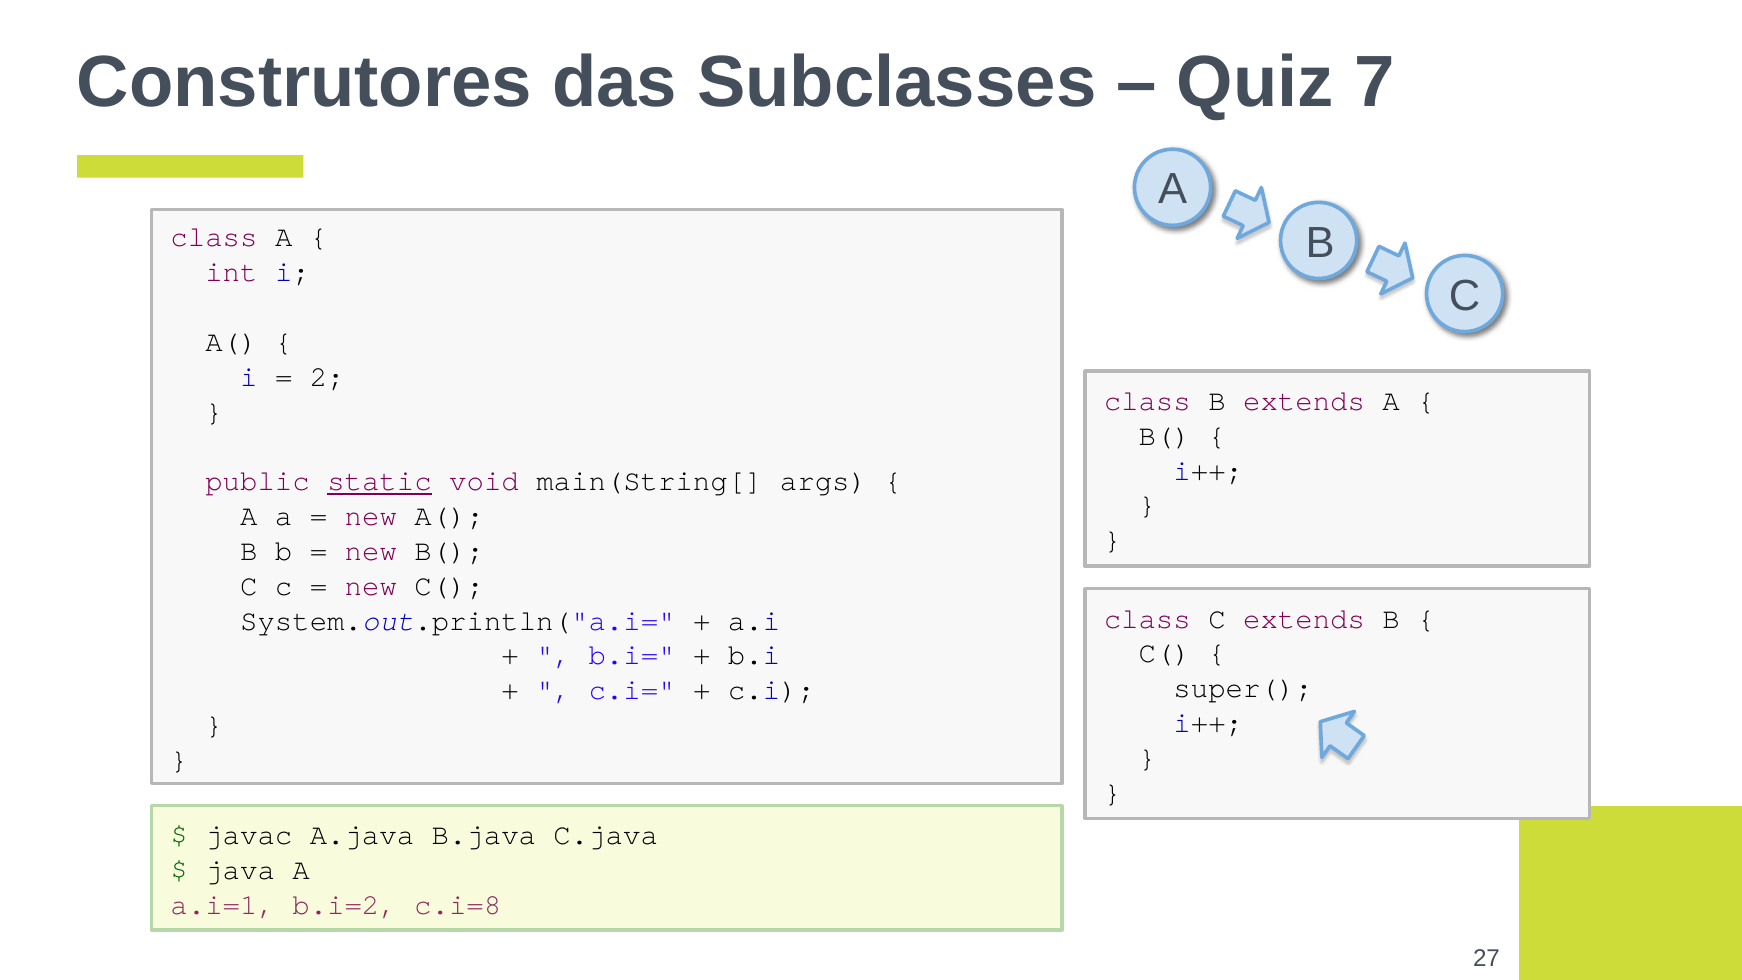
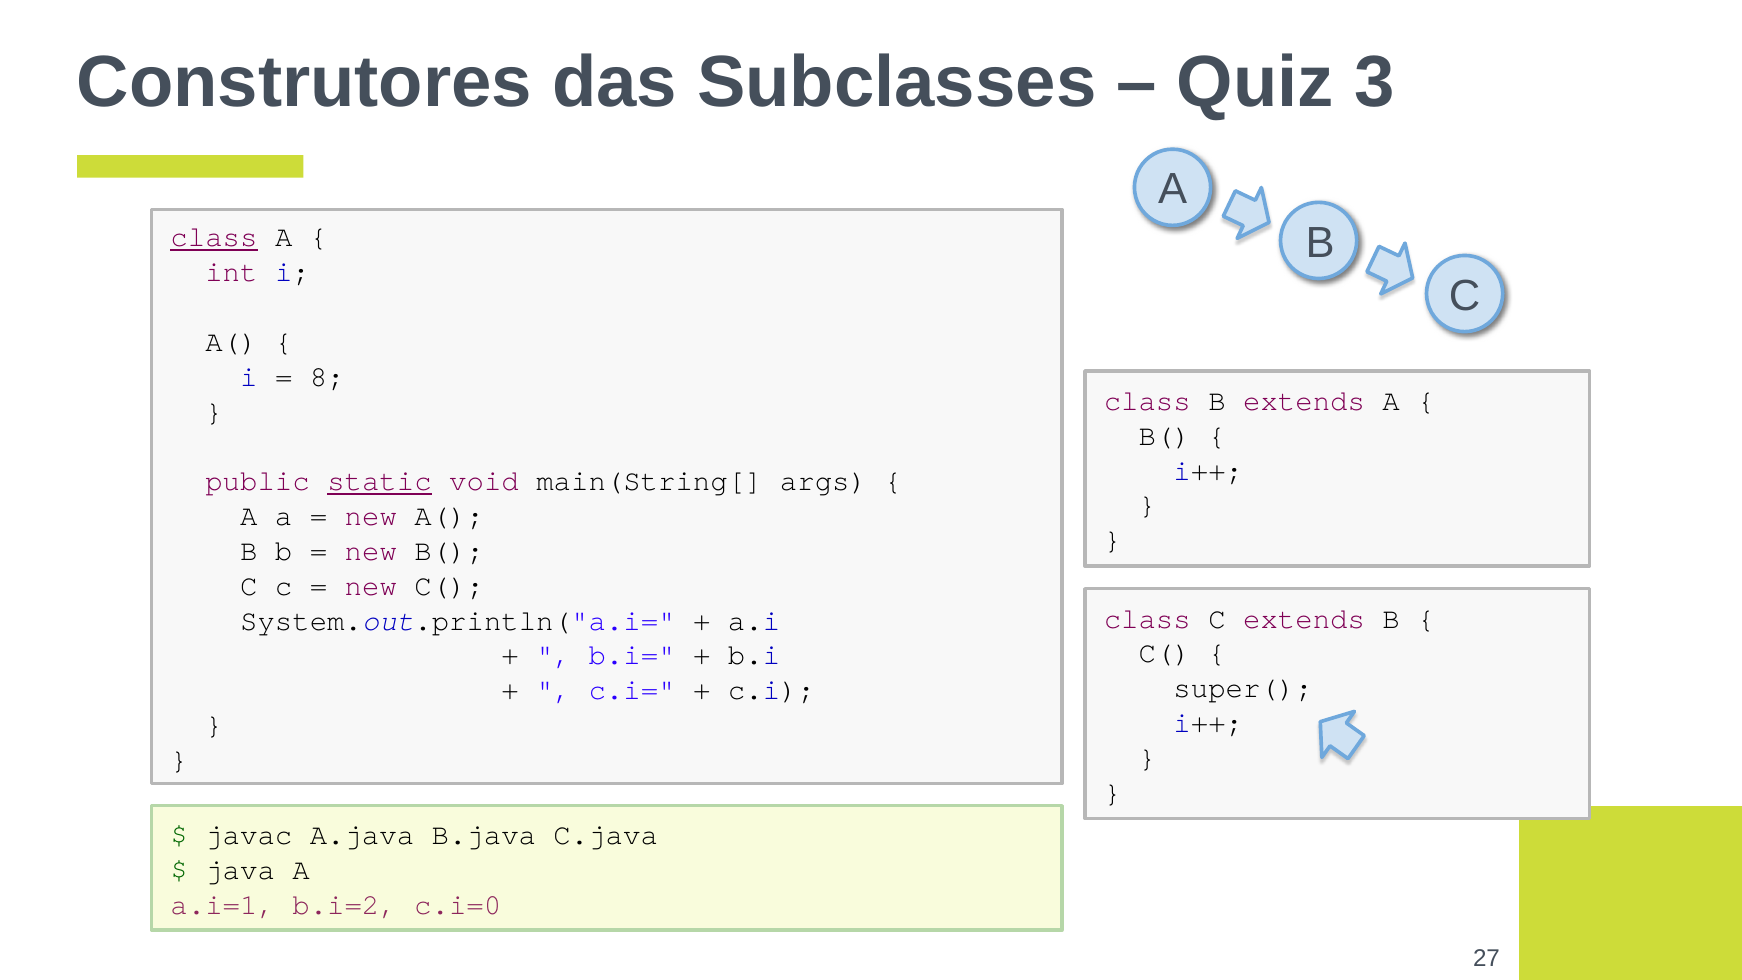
7: 7 -> 3 (1374, 83)
class underline: none -> present (214, 237)
2: 2 -> 8 (327, 377)
c.i=8: c.i=8 -> c.i=0 (458, 905)
